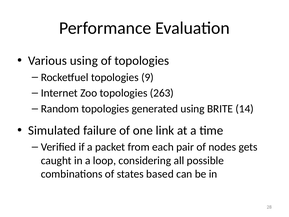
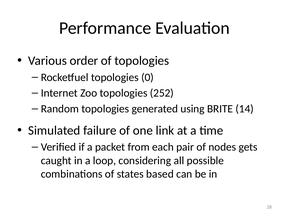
Various using: using -> order (84, 61)
9: 9 -> 0 (147, 77)
263: 263 -> 252 (162, 93)
